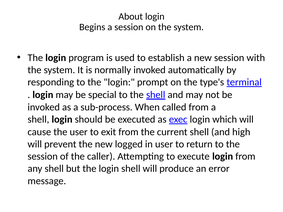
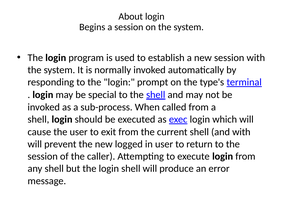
and high: high -> with (241, 132)
